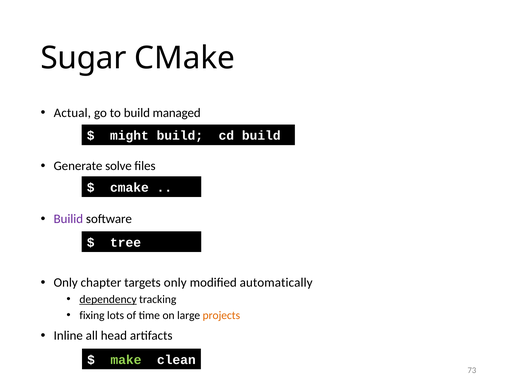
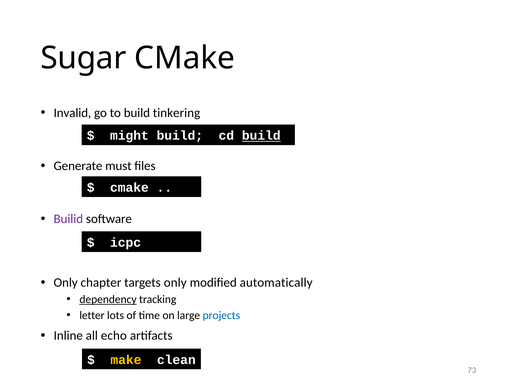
Actual: Actual -> Invalid (72, 113)
managed: managed -> tinkering (177, 113)
build underline: none -> present (261, 136)
solve: solve -> must (118, 166)
tree: tree -> icpc (126, 242)
fixing: fixing -> letter (92, 315)
projects colour: orange -> blue (221, 315)
head: head -> echo (114, 335)
make colour: light green -> yellow (126, 360)
